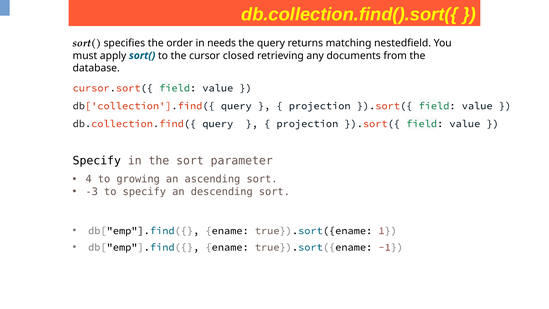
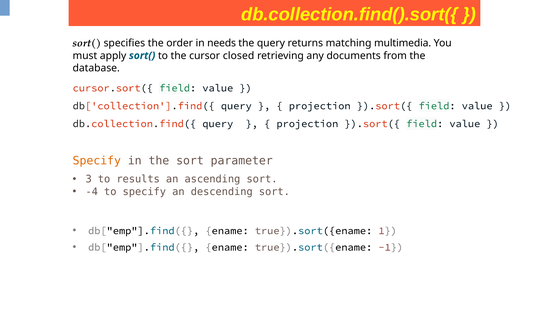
nestedfield: nestedfield -> multimedia (403, 43)
Specify colour: black -> orange (97, 161)
4: 4 -> 3 (89, 179)
growing: growing -> results (138, 179)
-3: -3 -> -4 (92, 191)
